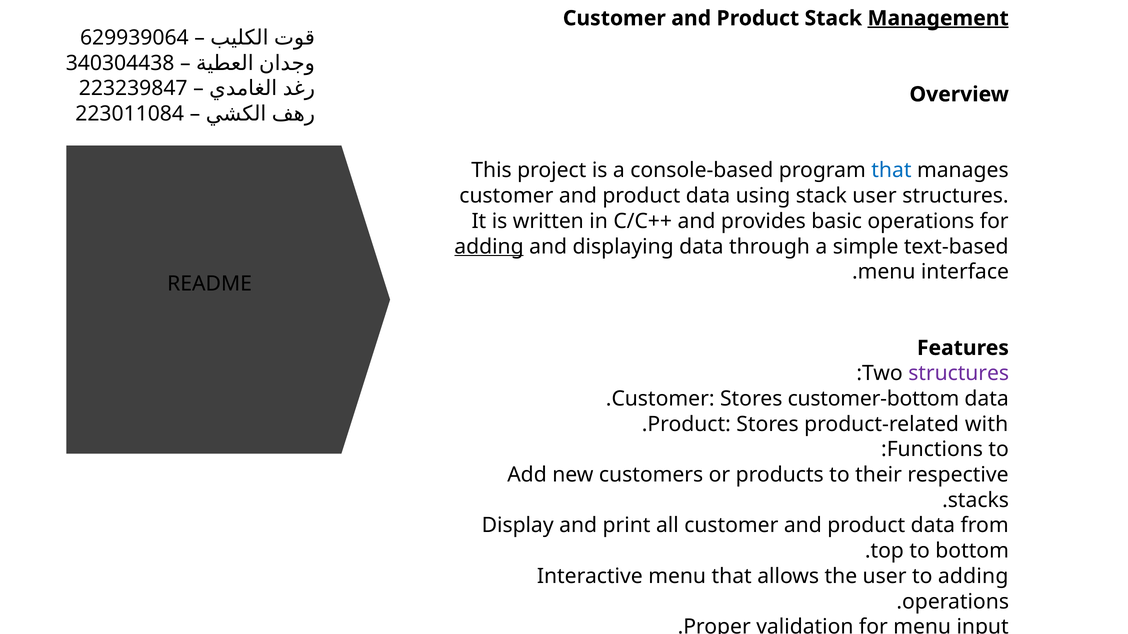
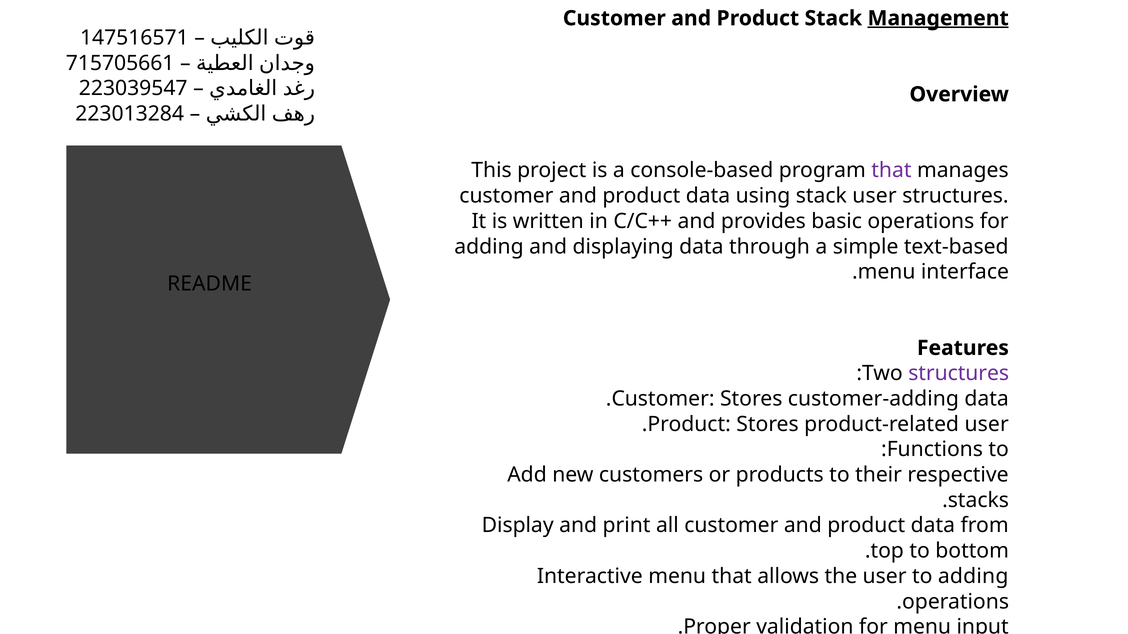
629939064: 629939064 -> 147516571 (134, 38)
340304438: 340304438 -> 715705661 (120, 63)
223239847: 223239847 -> 223039547 (133, 89)
223011084: 223011084 -> 223013284 (130, 114)
that colour: blue -> purple (891, 171)
adding underline: present -> none (489, 247)
customer-bottom: customer-bottom -> customer-adding (873, 399)
product-related with: with -> user (987, 424)
